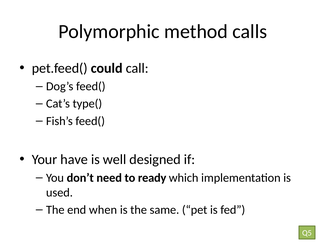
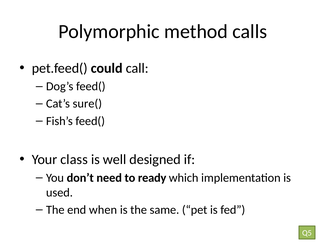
type(: type( -> sure( (87, 103)
have: have -> class (74, 159)
